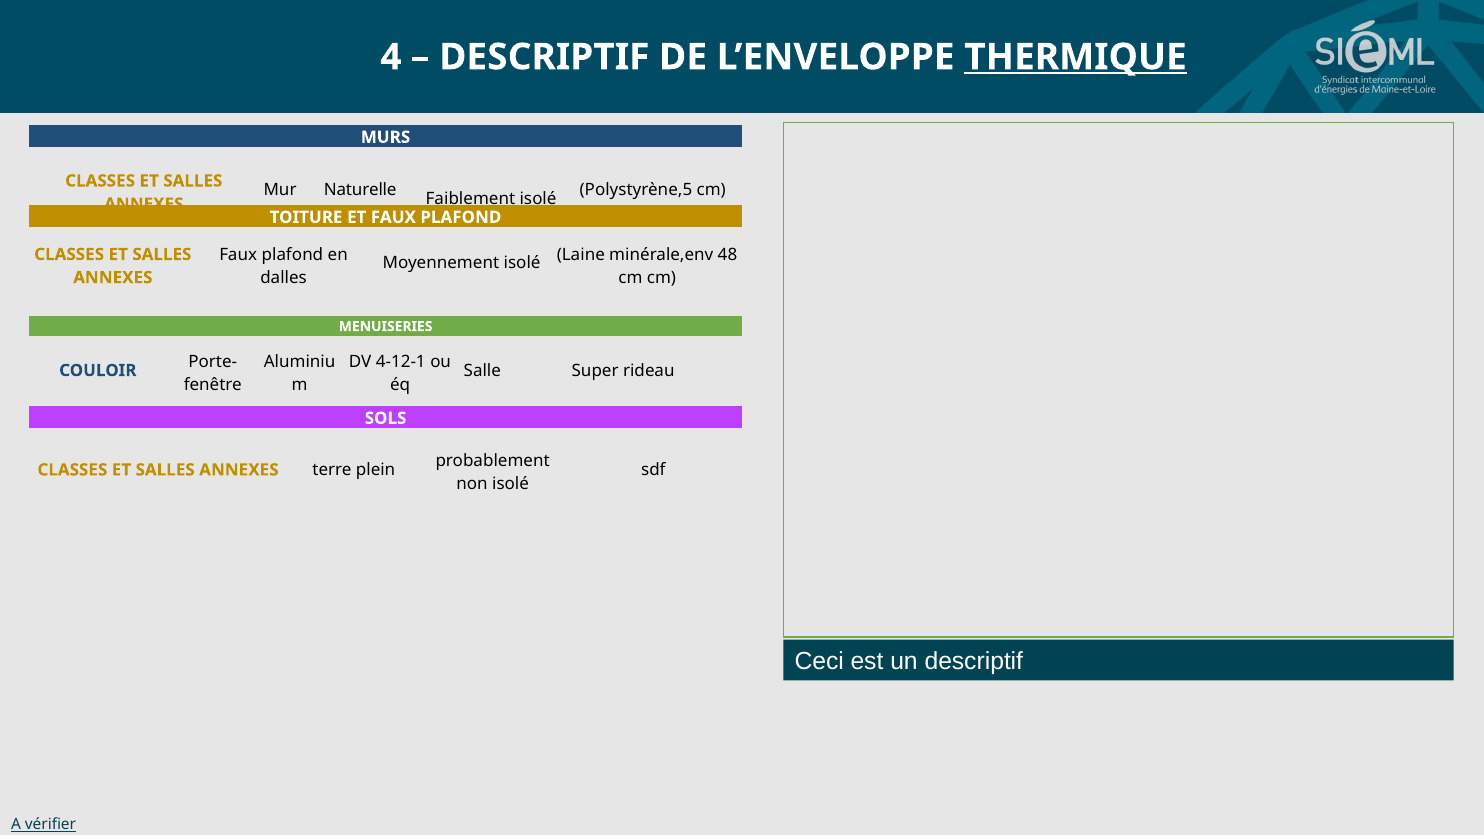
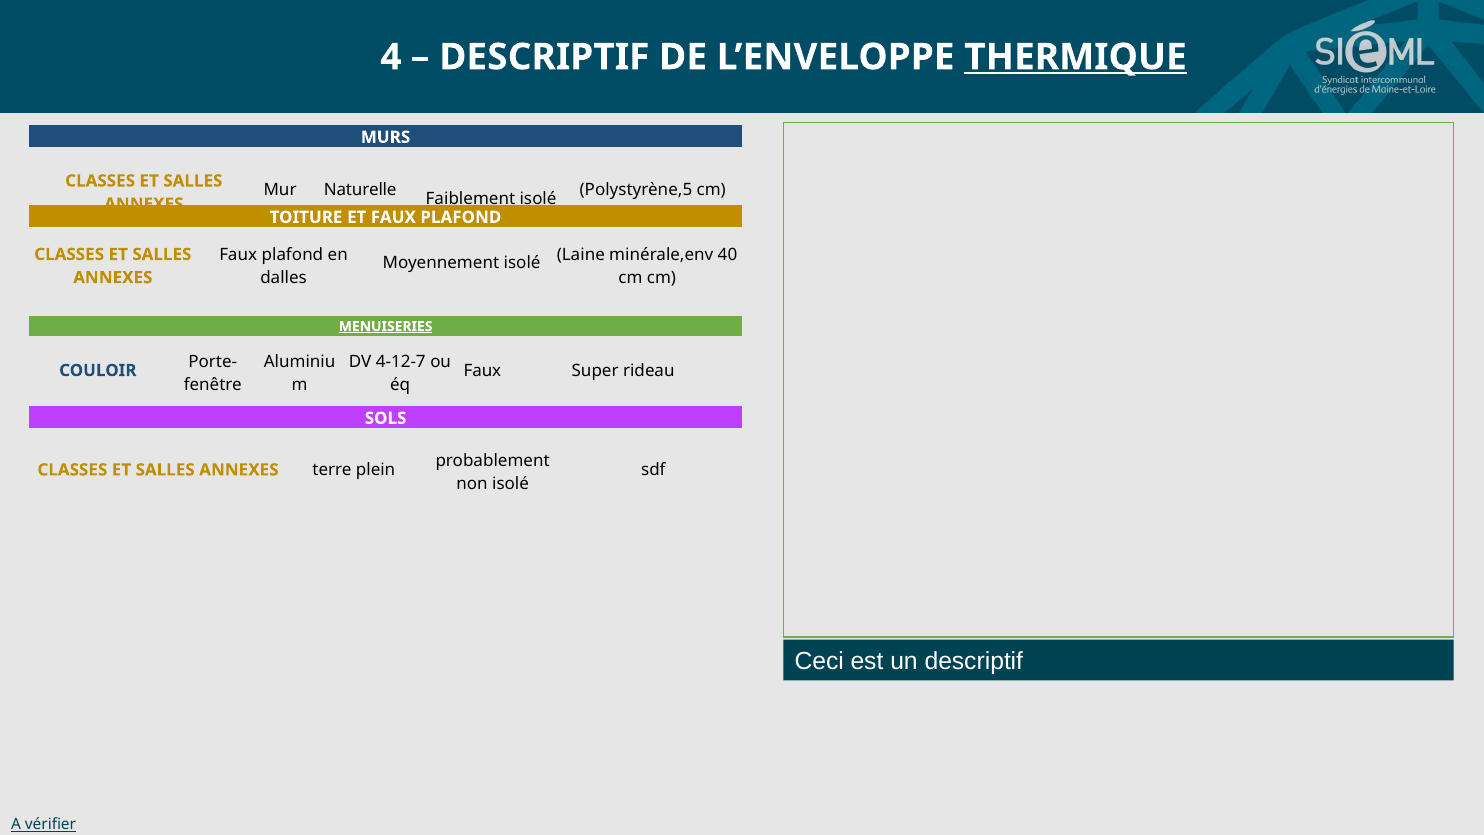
48: 48 -> 40 (727, 254)
MENUISERIES underline: none -> present (386, 326)
4-12-1: 4-12-1 -> 4-12-7 (401, 361)
Salle: Salle -> Faux (482, 370)
